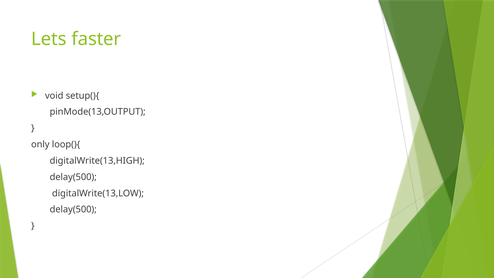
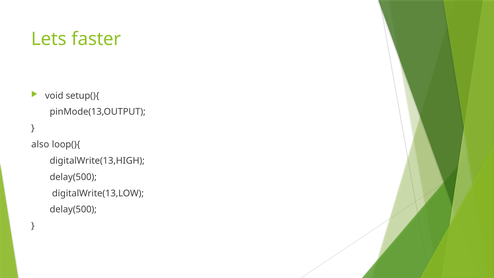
only: only -> also (40, 144)
